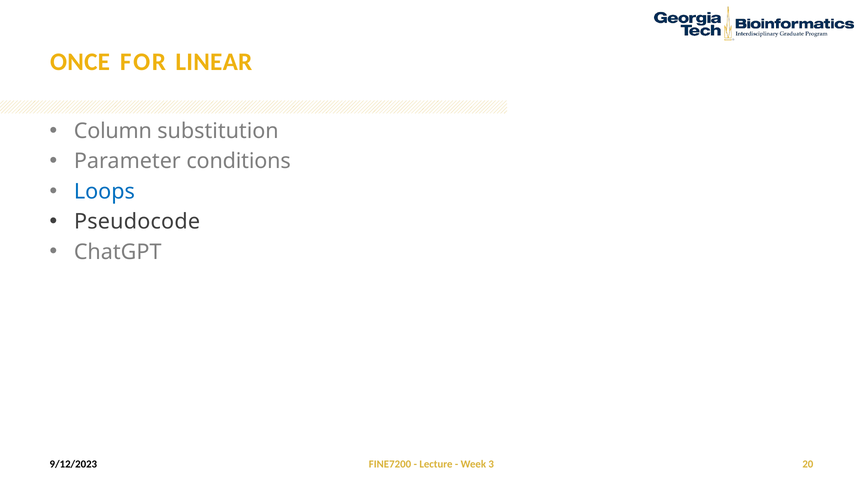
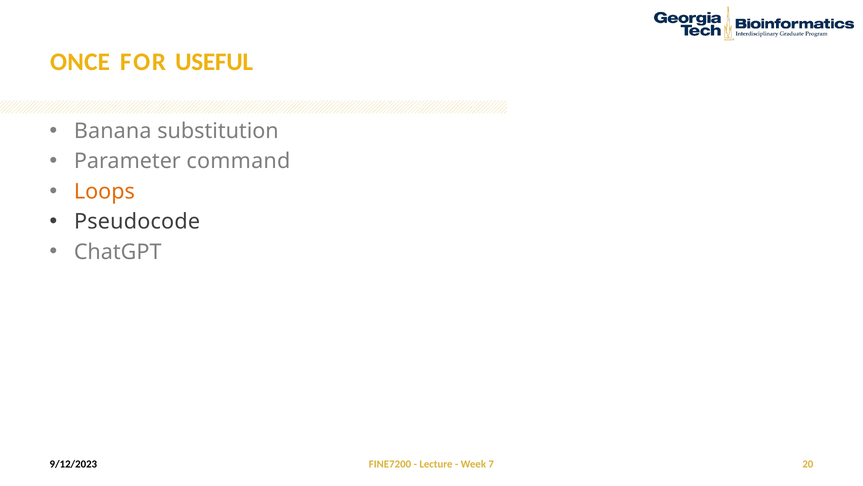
LINEAR: LINEAR -> USEFUL (214, 62)
Column: Column -> Banana (113, 131)
conditions: conditions -> command (238, 161)
Loops colour: blue -> orange (104, 191)
3: 3 -> 7 (491, 463)
